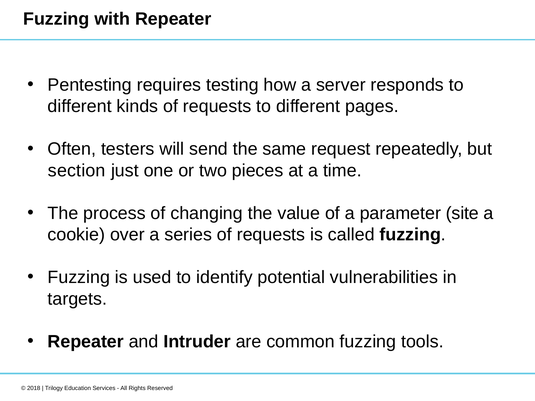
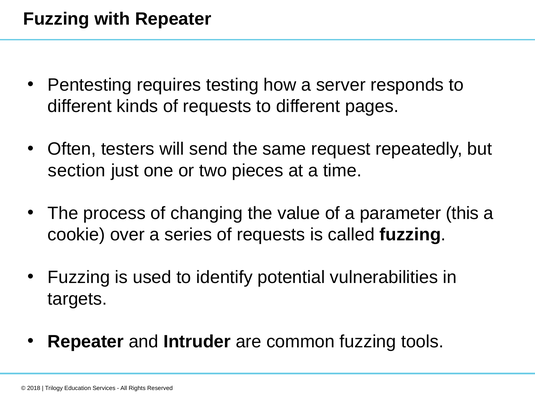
site: site -> this (462, 213)
